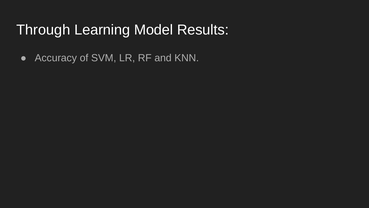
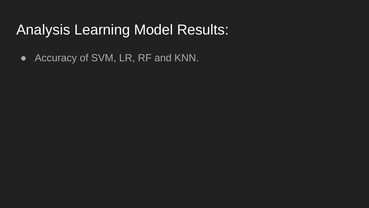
Through: Through -> Analysis (43, 30)
